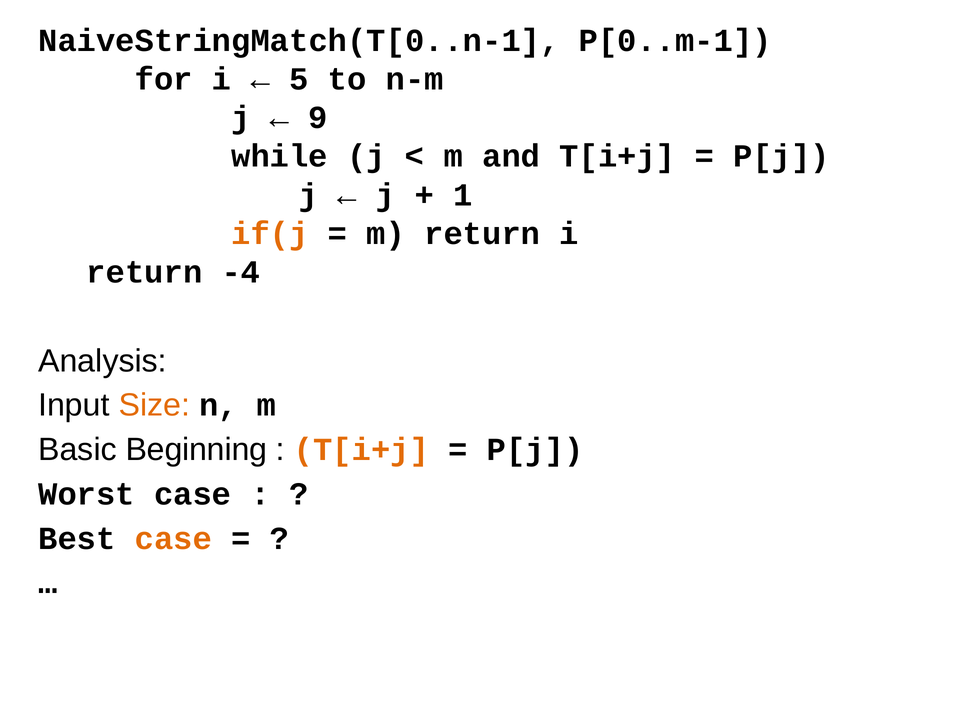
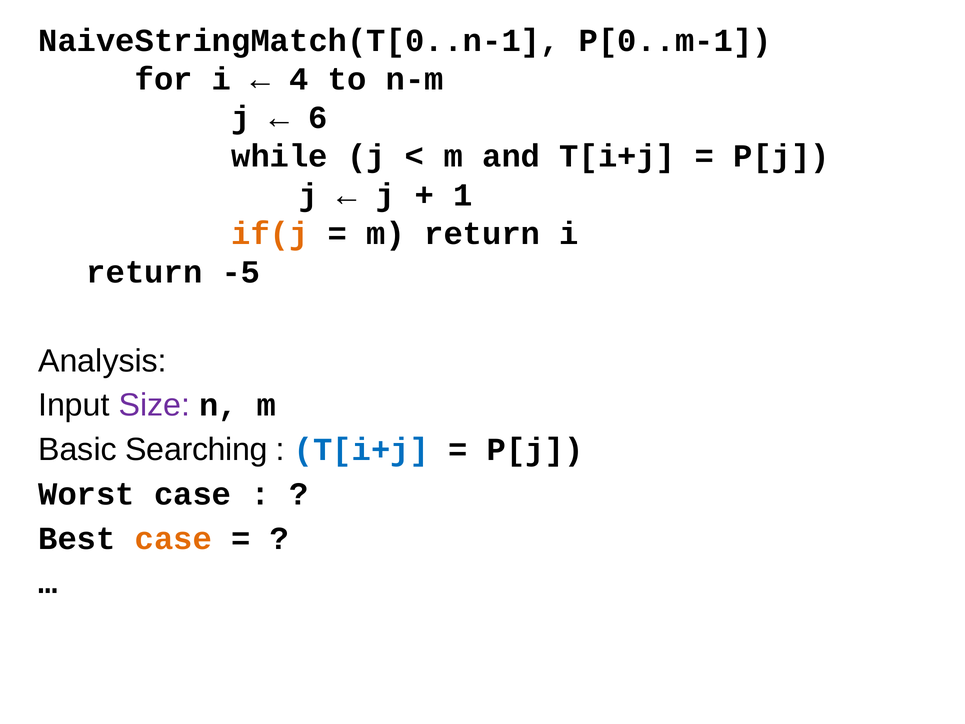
5: 5 -> 4 (299, 79)
9: 9 -> 6 (318, 118)
-4: -4 -> -5 (241, 272)
Size colour: orange -> purple (154, 405)
Beginning: Beginning -> Searching (197, 450)
T[i+j colour: orange -> blue (361, 450)
